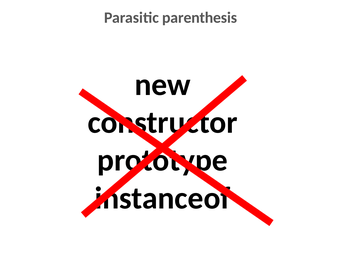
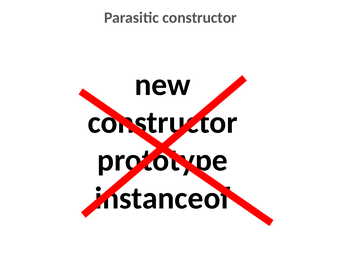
Parasitic parenthesis: parenthesis -> constructor (200, 18)
